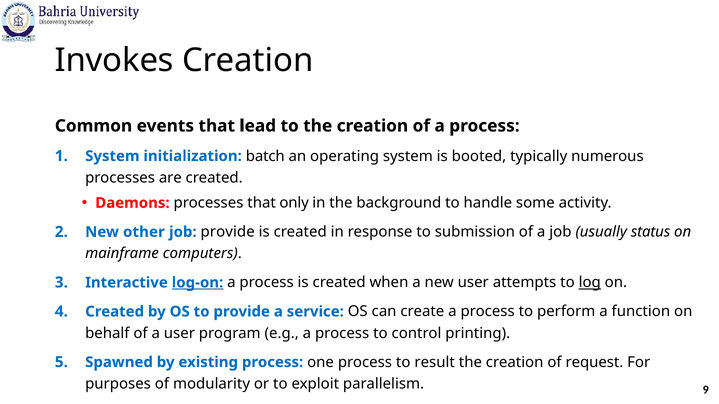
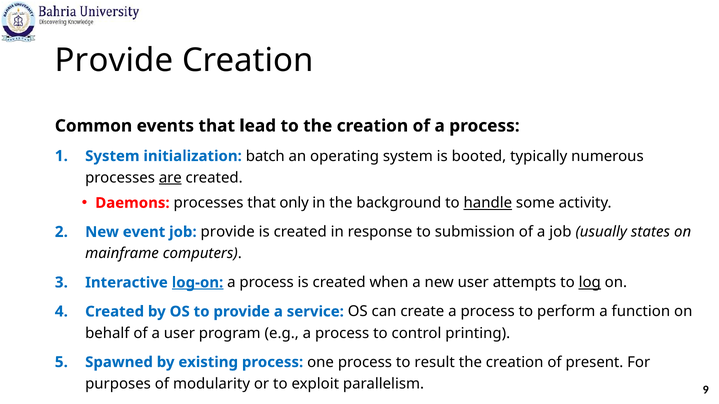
Invokes: Invokes -> Provide (114, 60)
are underline: none -> present (170, 178)
handle underline: none -> present (488, 203)
other: other -> event (144, 232)
status: status -> states (650, 232)
request: request -> present (594, 363)
